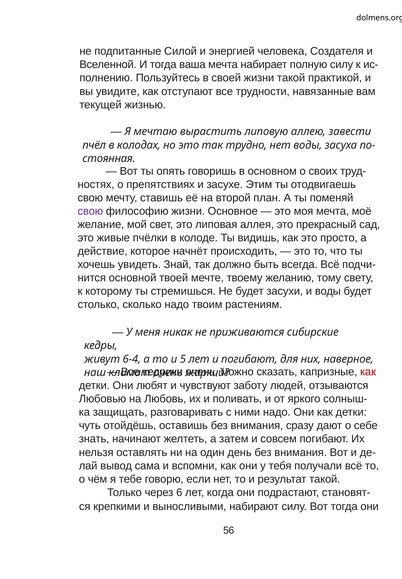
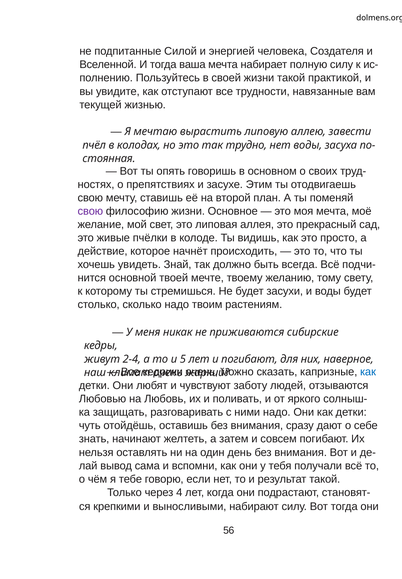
6-4: 6-4 -> 2-4 (132, 359)
как colour: red -> blue (368, 372)
6: 6 -> 4 (179, 492)
